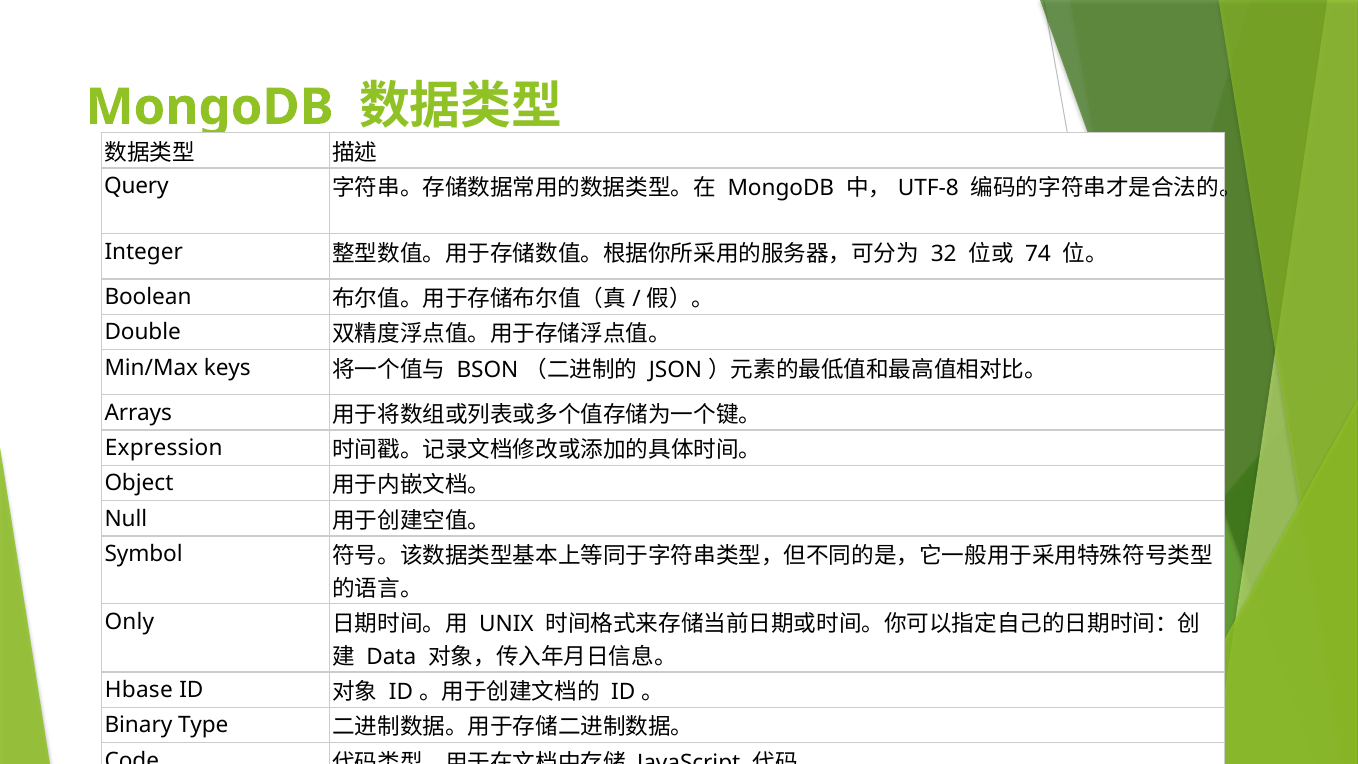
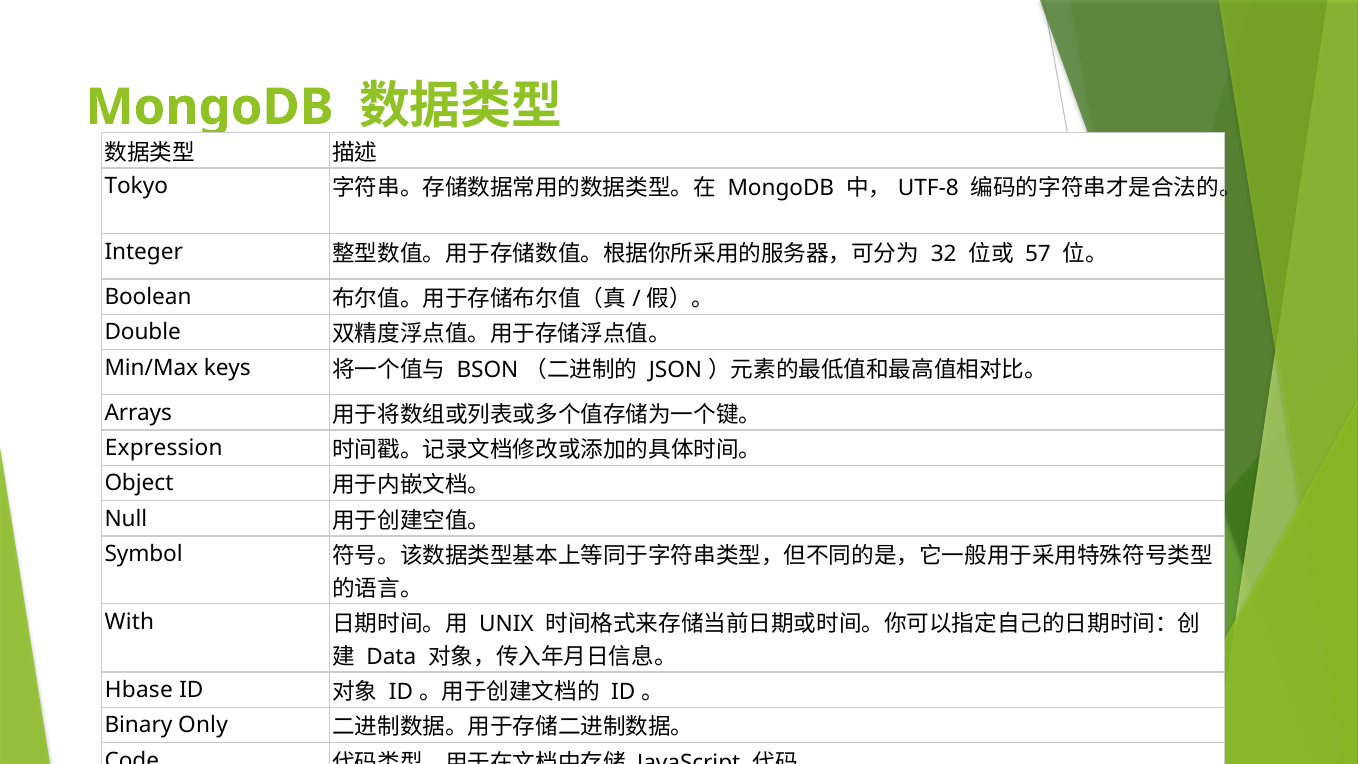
Query: Query -> Tokyo (136, 186)
74: 74 -> 57 (1038, 254)
Only: Only -> With (129, 622)
Type: Type -> Only (203, 725)
